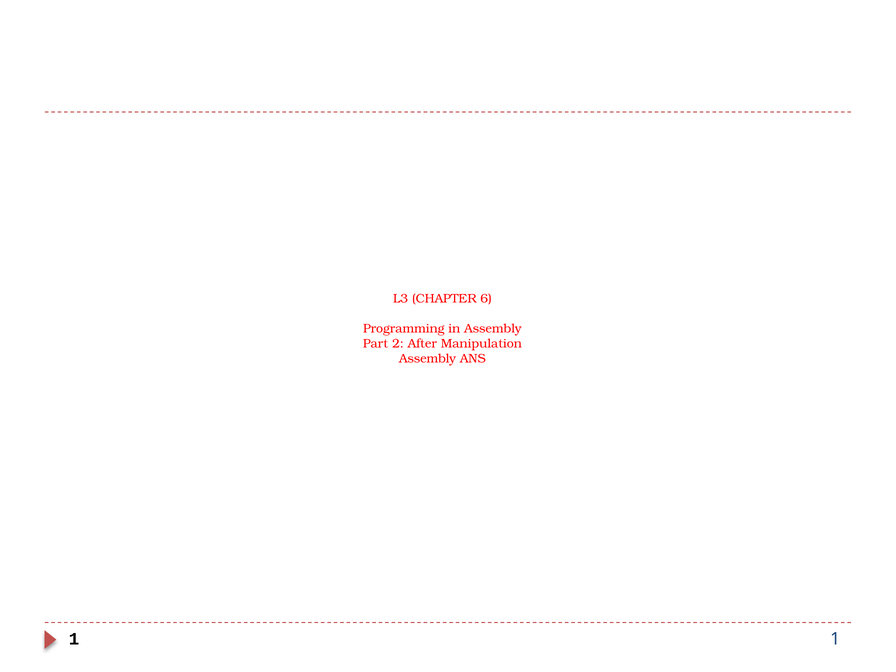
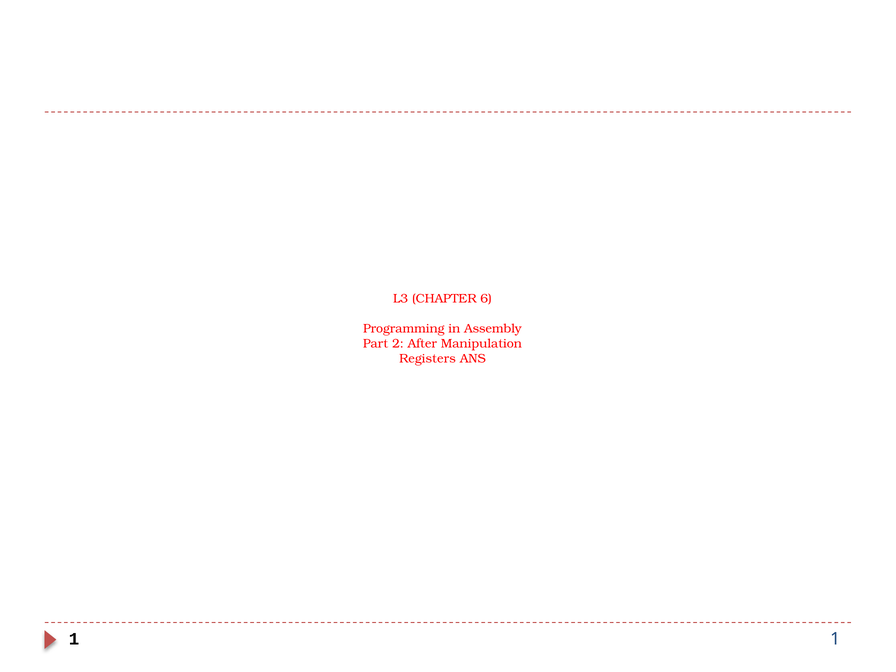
Assembly: Assembly -> Registers (427, 359)
